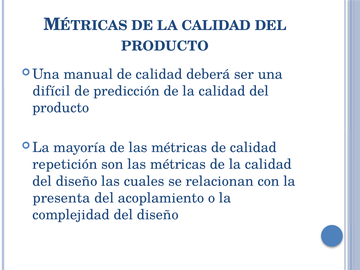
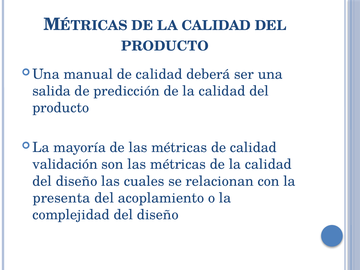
difícil: difícil -> salida (52, 91)
repetición: repetición -> validación (65, 164)
